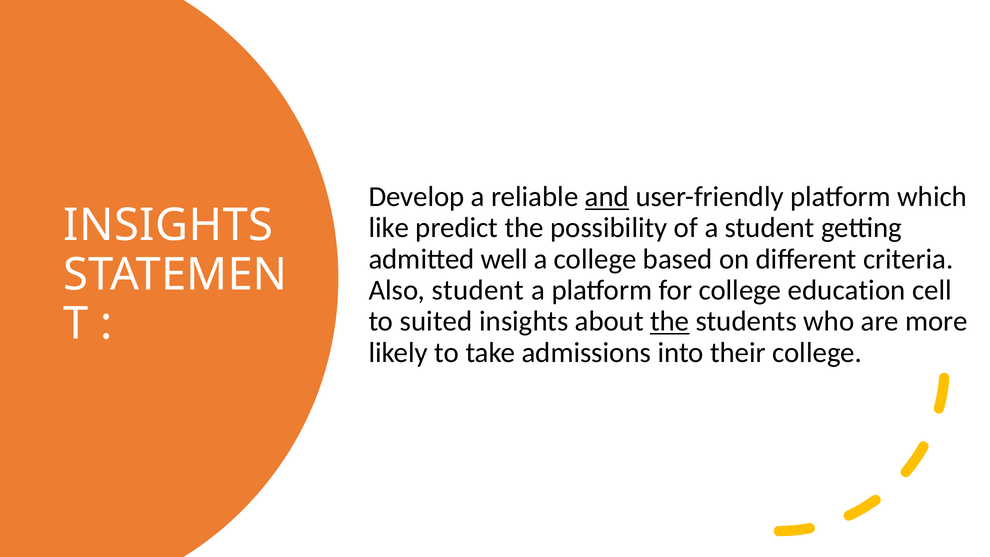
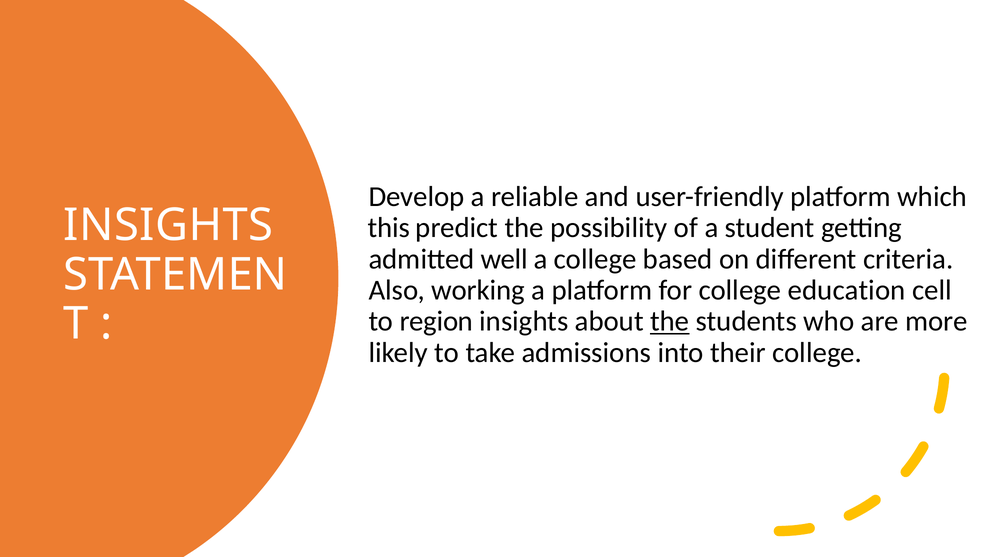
and underline: present -> none (607, 197)
like: like -> this (389, 228)
Also student: student -> working (478, 290)
suited: suited -> region (436, 321)
